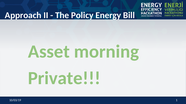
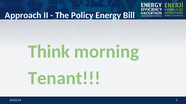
Asset: Asset -> Think (49, 52)
Private: Private -> Tenant (64, 79)
